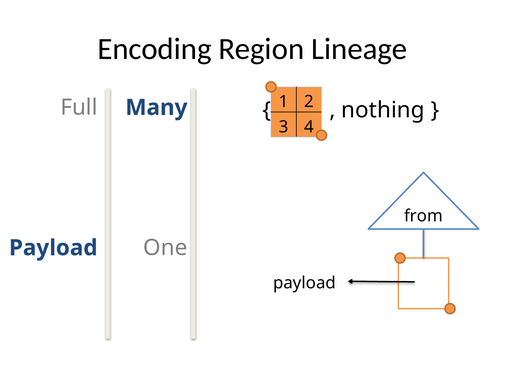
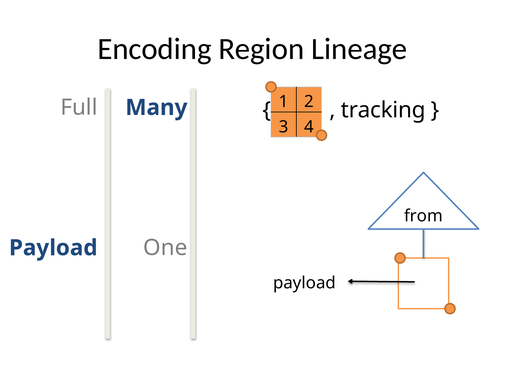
nothing: nothing -> tracking (383, 110)
